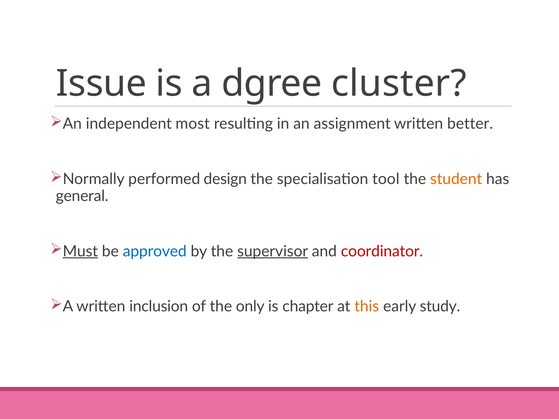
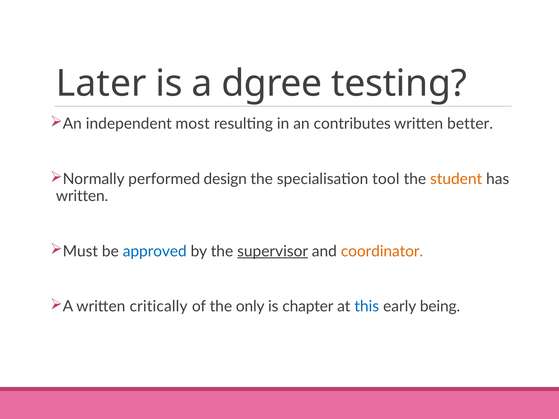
Issue: Issue -> Later (101, 84)
cluster: cluster -> testing (399, 84)
assignment: assignment -> contributes (352, 124)
general: general -> written (82, 196)
Must underline: present -> none (80, 251)
coordinator colour: red -> orange (382, 251)
inclusion: inclusion -> critically (159, 307)
this colour: orange -> blue (367, 307)
study: study -> being (440, 307)
